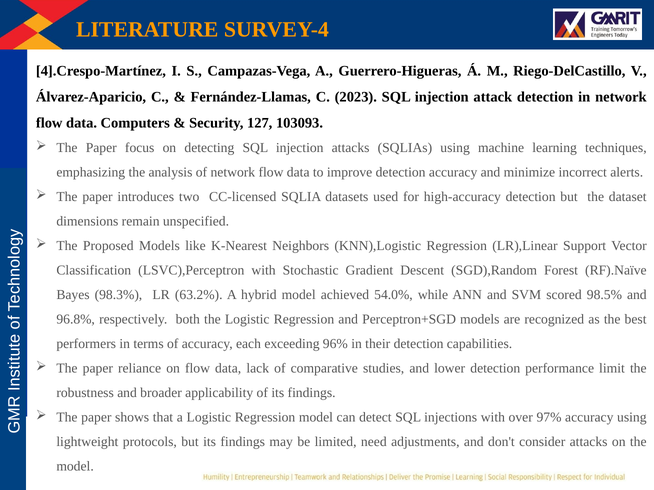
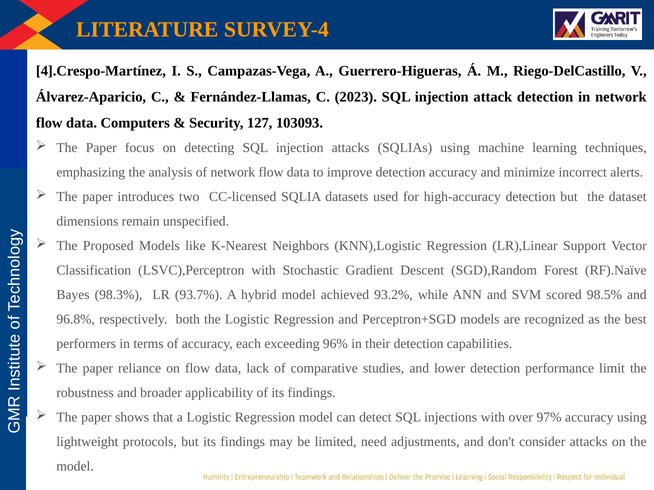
63.2%: 63.2% -> 93.7% (199, 295)
54.0%: 54.0% -> 93.2% (393, 295)
